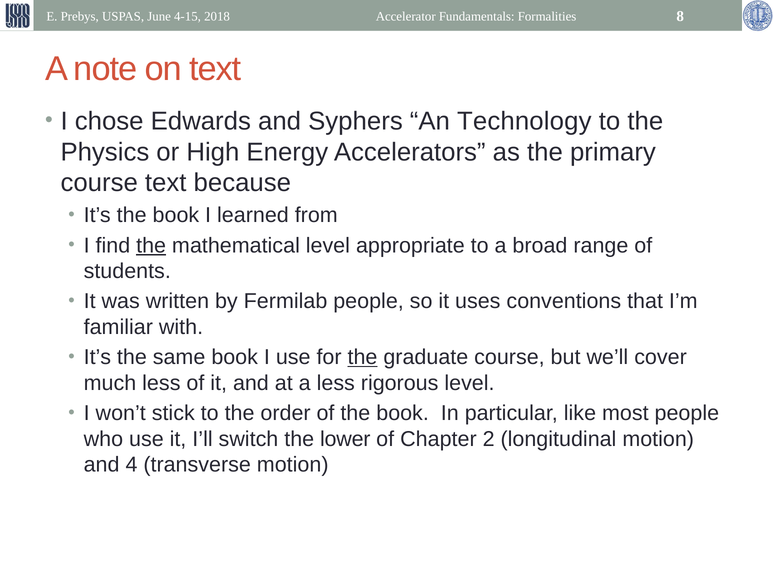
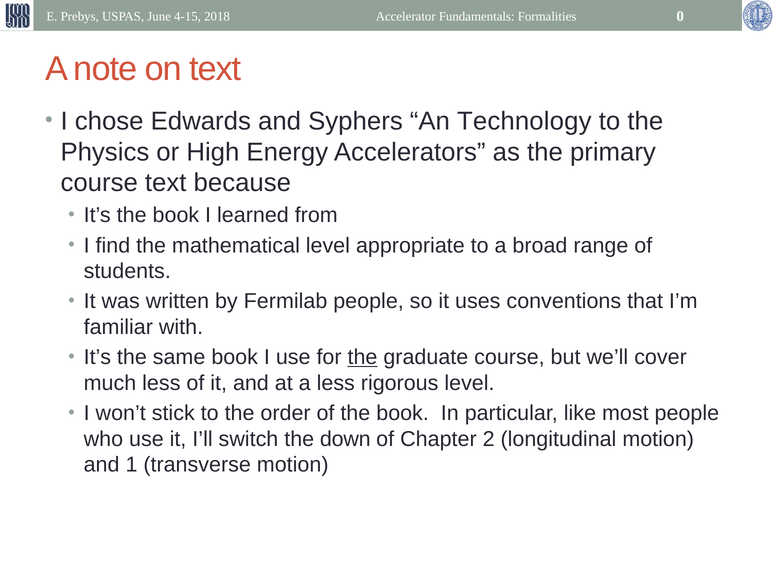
8: 8 -> 0 (680, 16)
the underline: present -> none (151, 245)
lower: lower -> down (345, 439)
4: 4 -> 1 (132, 465)
